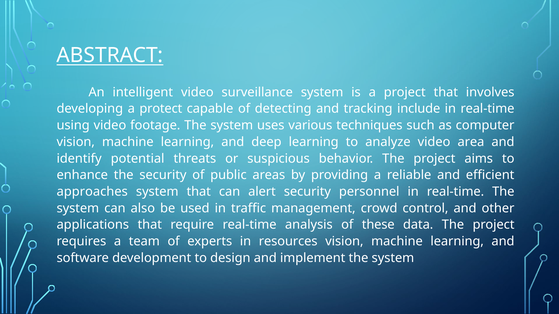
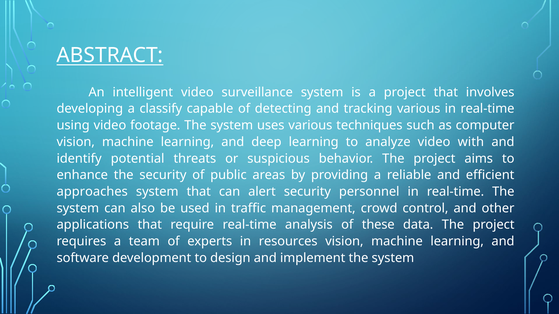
protect: protect -> classify (161, 109)
tracking include: include -> various (419, 109)
area: area -> with (471, 142)
